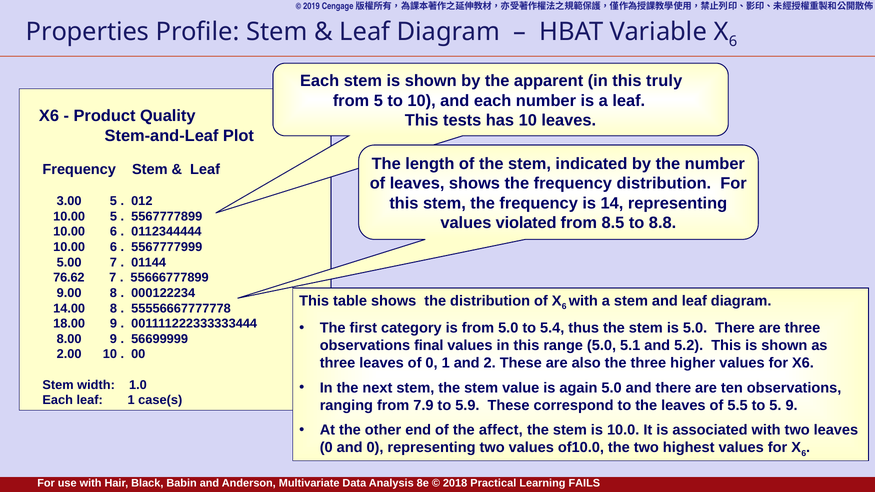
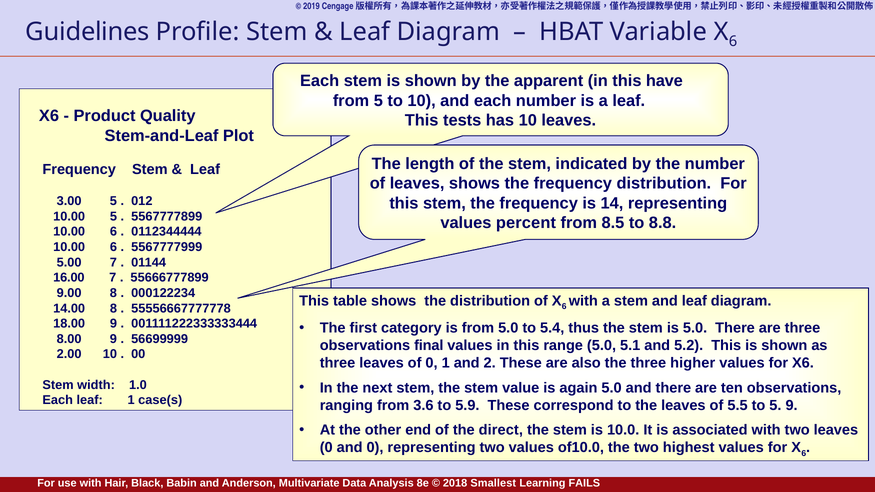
Properties: Properties -> Guidelines (88, 32)
truly: truly -> have (664, 81)
violated: violated -> percent (526, 223)
76.62: 76.62 -> 16.00 (69, 278)
7.9: 7.9 -> 3.6 (423, 405)
affect: affect -> direct (501, 430)
Practical: Practical -> Smallest (493, 483)
